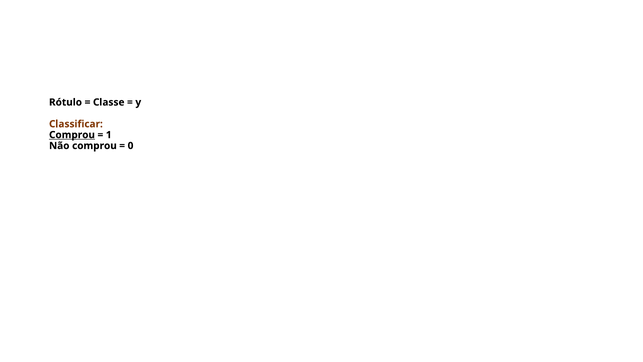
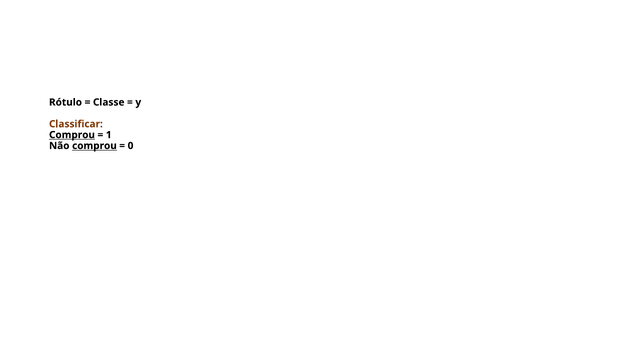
comprou underline: none -> present (94, 146)
